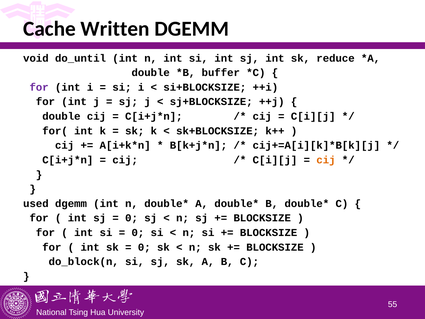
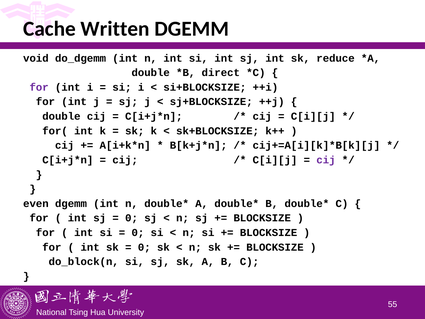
do_until: do_until -> do_dgemm (81, 58)
buffer: buffer -> direct (221, 73)
cij colour: orange -> purple (326, 160)
used: used -> even (36, 203)
